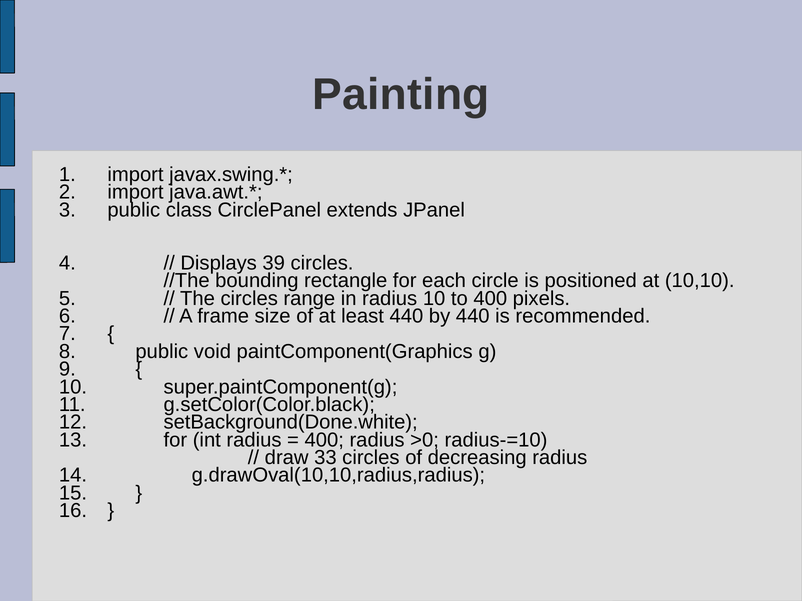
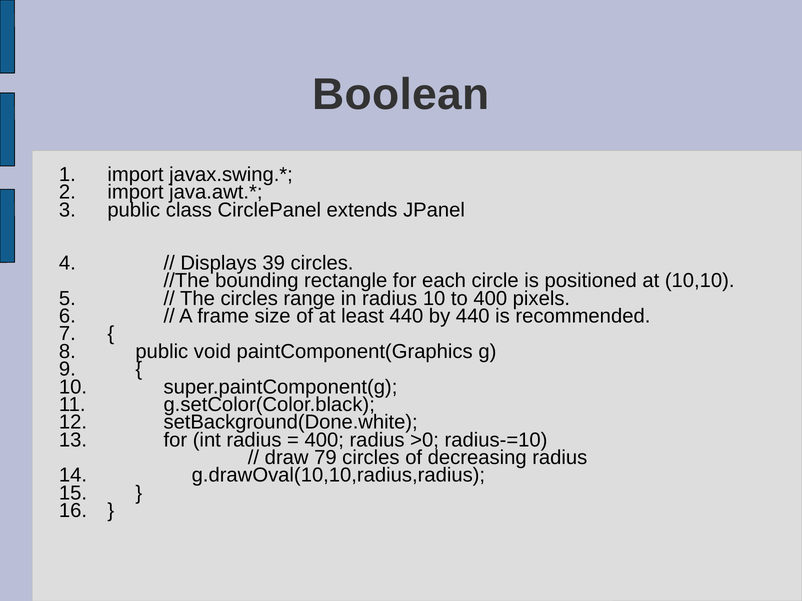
Painting: Painting -> Boolean (401, 95)
33: 33 -> 79 (325, 458)
